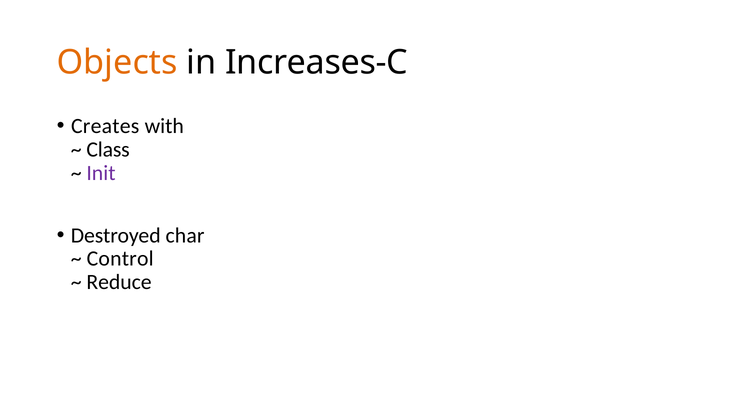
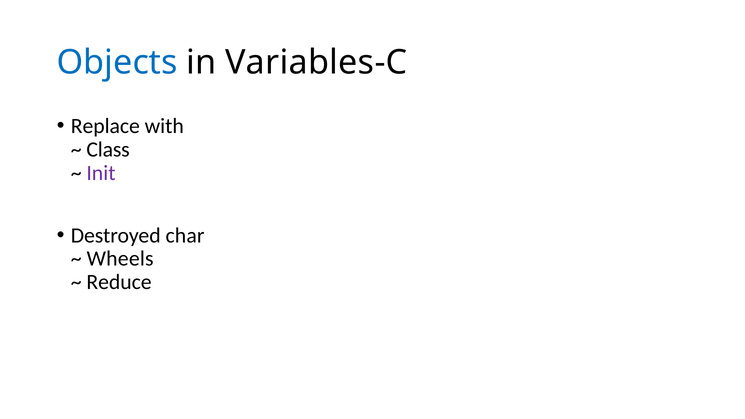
Objects colour: orange -> blue (117, 63)
Increases-C: Increases-C -> Variables-C (316, 63)
Creates: Creates -> Replace (105, 126)
Control: Control -> Wheels (120, 259)
